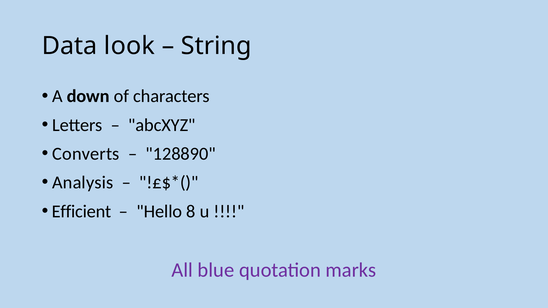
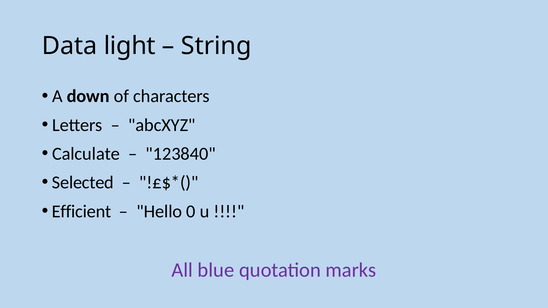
look: look -> light (130, 46)
Converts: Converts -> Calculate (86, 154)
128890: 128890 -> 123840 (181, 154)
Analysis: Analysis -> Selected (83, 183)
8: 8 -> 0 (191, 212)
